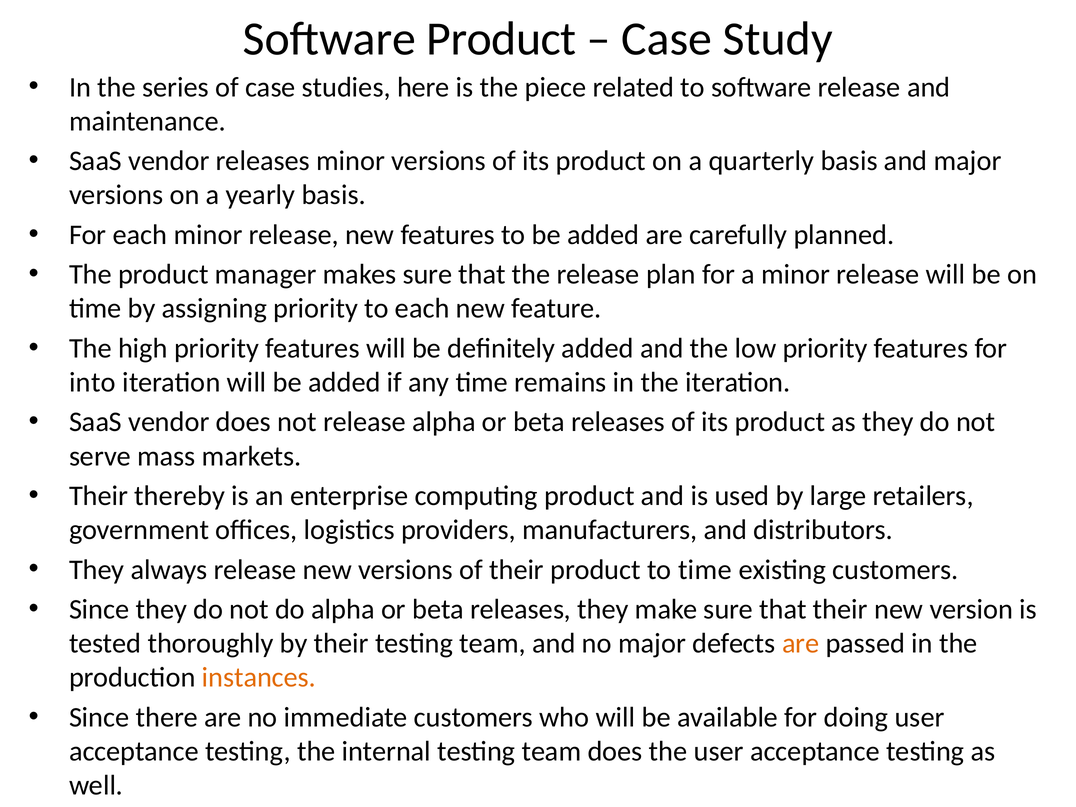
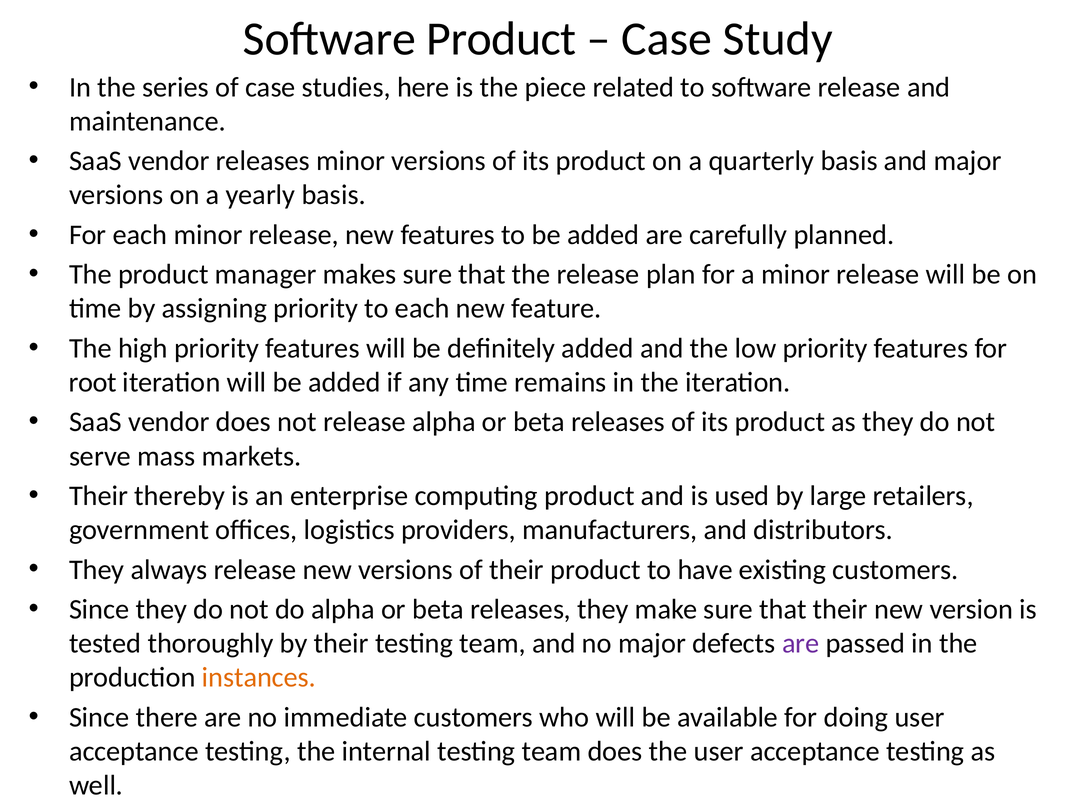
into: into -> root (93, 382)
to time: time -> have (705, 570)
are colour: orange -> purple (801, 643)
